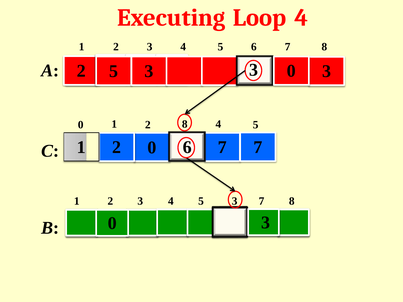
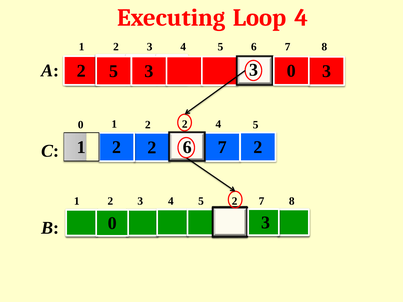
8: 8 -> 2 (185, 124)
2 0: 0 -> 2 (152, 148)
7 7: 7 -> 2 (258, 147)
4 5 3: 3 -> 2 (235, 201)
